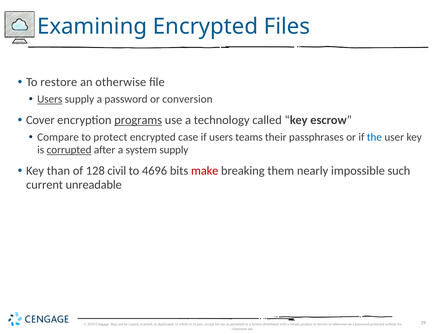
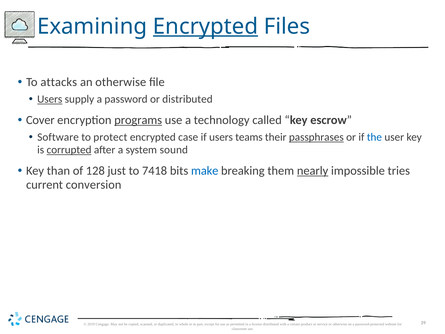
Encrypted underline: none -> present (206, 26)
restore: restore -> attacks (59, 82)
or conversion: conversion -> distributed (187, 99)
Compare: Compare -> Software (58, 137)
passphrases underline: none -> present (316, 137)
system supply: supply -> sound (174, 150)
civil: civil -> just (117, 171)
4696: 4696 -> 7418 (155, 171)
make colour: red -> blue (205, 171)
nearly underline: none -> present (313, 171)
such: such -> tries (399, 171)
unreadable: unreadable -> conversion (94, 185)
